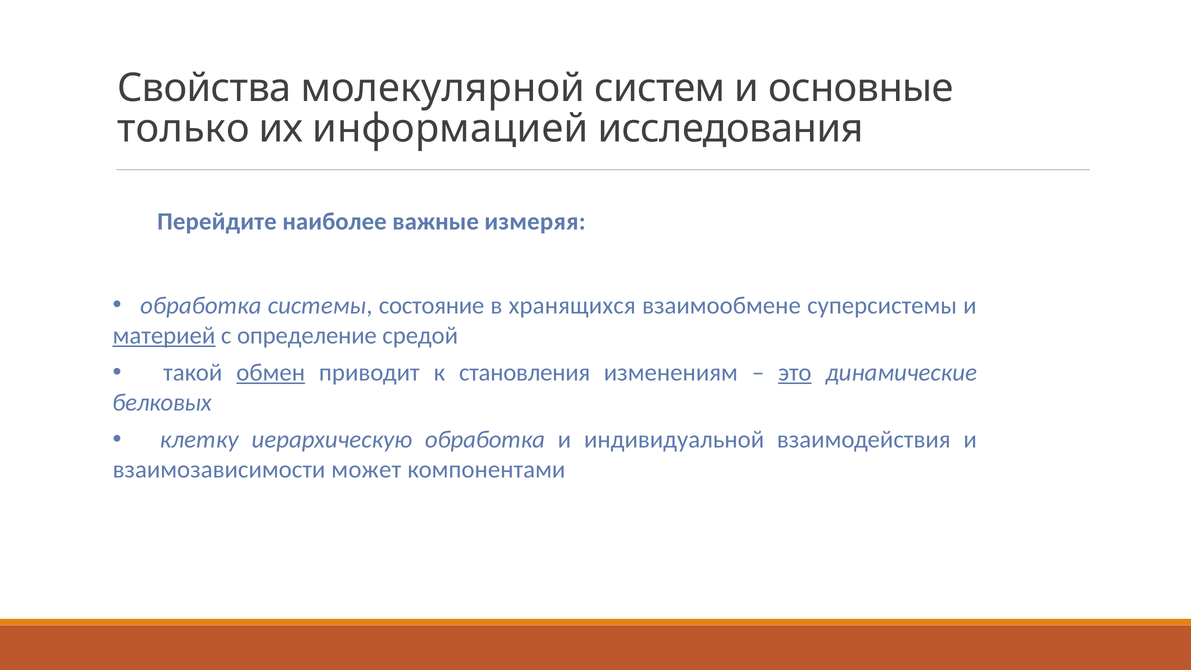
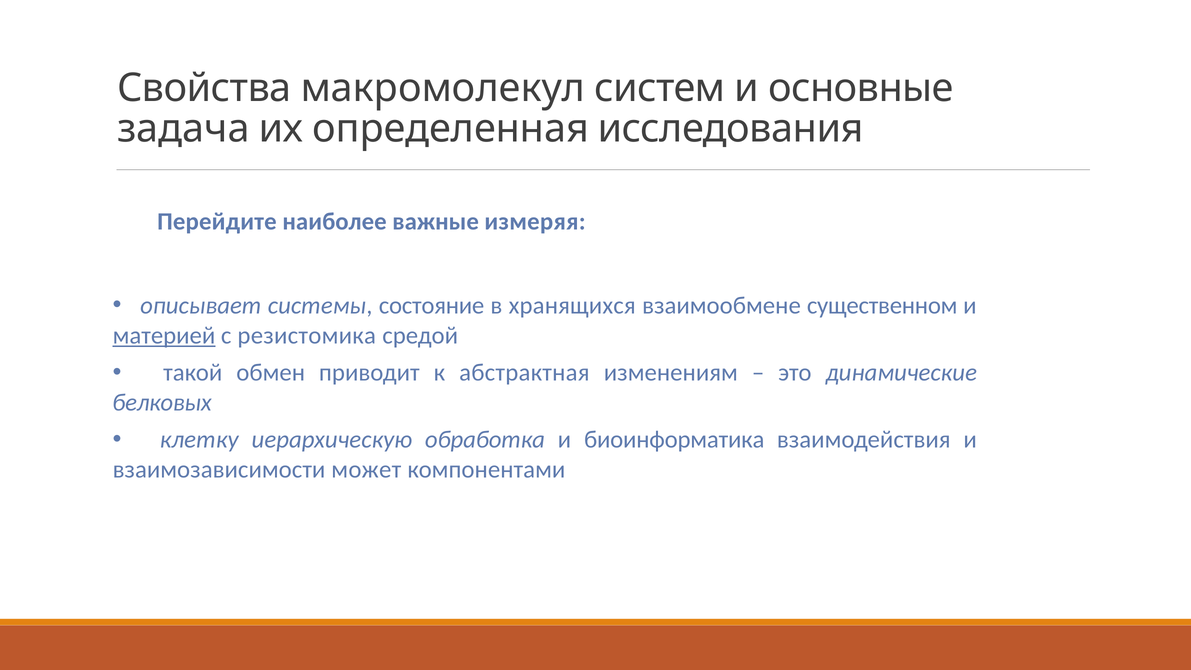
молекулярной: молекулярной -> макромолекул (443, 88)
только: только -> задача (184, 129)
информацией: информацией -> определенная (451, 129)
обработка: обработка -> описывает (201, 306)
суперсистемы: суперсистемы -> существенном (882, 306)
определение: определение -> резистомика (307, 335)
обмен underline: present -> none (271, 373)
становления: становления -> абстрактная (524, 373)
это underline: present -> none (795, 373)
индивидуальной: индивидуальной -> биоинформатика (674, 440)
